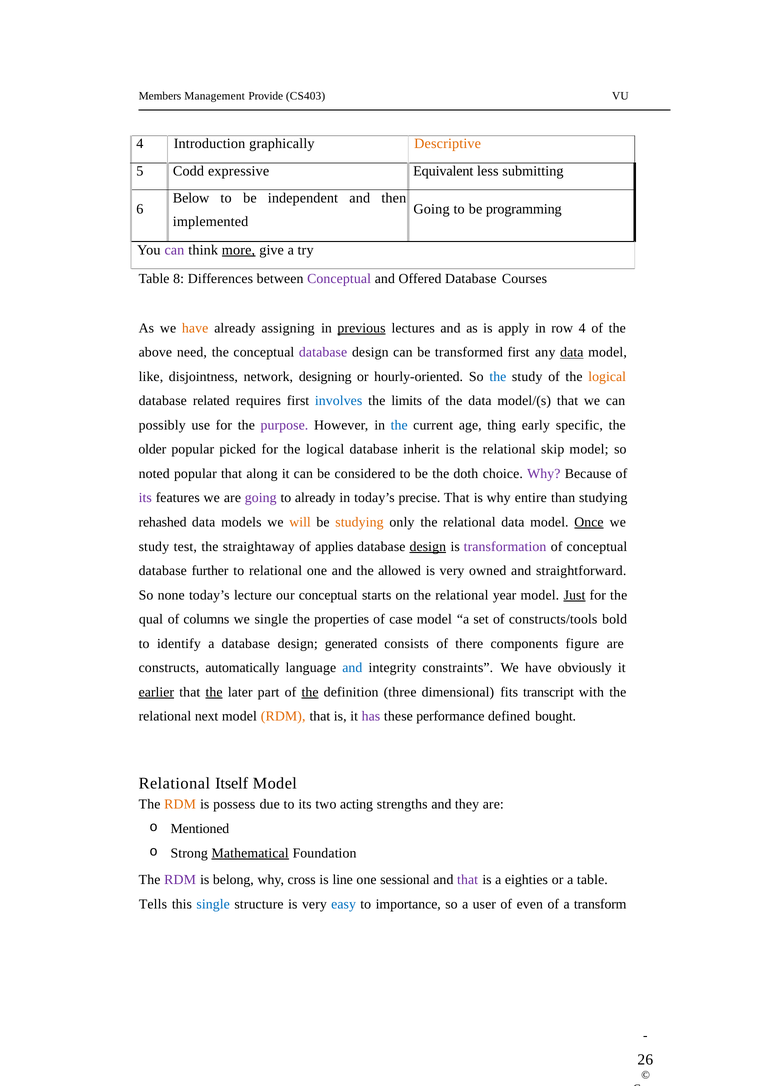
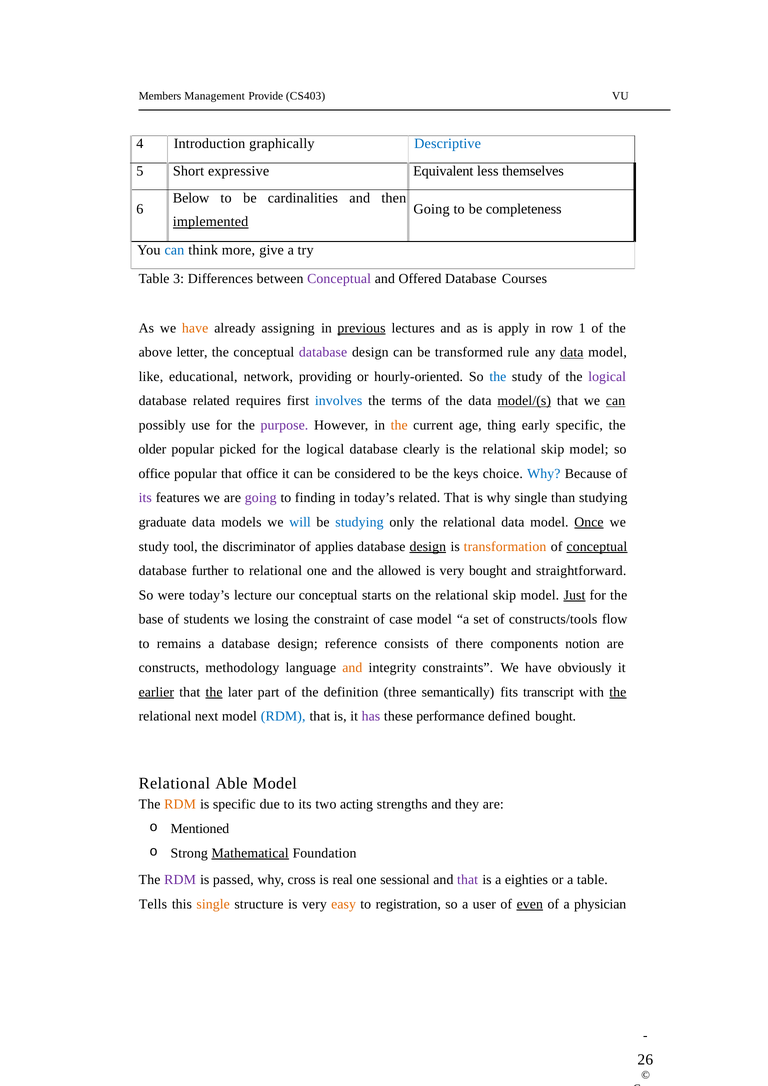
Descriptive colour: orange -> blue (448, 144)
Codd: Codd -> Short (188, 171)
submitting: submitting -> themselves (533, 171)
independent: independent -> cardinalities (303, 198)
programming: programming -> completeness (524, 209)
implemented underline: none -> present (211, 222)
can colour: purple -> blue (174, 250)
more underline: present -> none (238, 250)
8: 8 -> 3 (179, 279)
row 4: 4 -> 1 (582, 328)
need: need -> letter (192, 353)
transformed first: first -> rule (518, 353)
disjointness: disjointness -> educational (203, 377)
designing: designing -> providing (325, 377)
logical colour: orange -> purple (607, 377)
limits: limits -> terms (407, 401)
model/(s underline: none -> present (524, 401)
can underline: none -> present (616, 401)
the colour: blue -> orange (399, 425)
inherit: inherit -> clearly (421, 450)
noted: noted -> office (154, 474)
that along: along -> office (262, 474)
doth: doth -> keys (466, 474)
Why colour: purple -> blue (544, 474)
to already: already -> finding (315, 498)
today’s precise: precise -> related (419, 498)
why entire: entire -> single (531, 498)
rehashed: rehashed -> graduate (162, 523)
will colour: orange -> blue (300, 523)
studying colour: orange -> blue (359, 523)
test: test -> tool (185, 547)
straightaway: straightaway -> discriminator (259, 547)
transformation colour: purple -> orange (505, 547)
conceptual underline: none -> present (597, 547)
very owned: owned -> bought (488, 571)
none: none -> were (171, 596)
on the relational year: year -> skip (505, 596)
qual: qual -> base (151, 620)
columns: columns -> students (206, 620)
we single: single -> losing (271, 620)
properties: properties -> constraint (342, 620)
bold: bold -> flow (615, 620)
identify: identify -> remains (179, 644)
generated: generated -> reference (351, 644)
figure: figure -> notion (583, 644)
automatically: automatically -> methodology (242, 668)
and colour: blue -> orange (352, 668)
the underline: present -> none (310, 693)
dimensional: dimensional -> semantically (458, 693)
the underline: none -> present (618, 693)
RDM colour: orange -> blue (283, 717)
Itself: Itself -> Able (231, 784)
is possess: possess -> specific (234, 805)
belong: belong -> passed (233, 880)
line: line -> real (343, 880)
single colour: blue -> orange (213, 905)
easy colour: blue -> orange (344, 905)
importance: importance -> registration (408, 905)
even underline: none -> present (530, 905)
transform: transform -> physician (600, 905)
